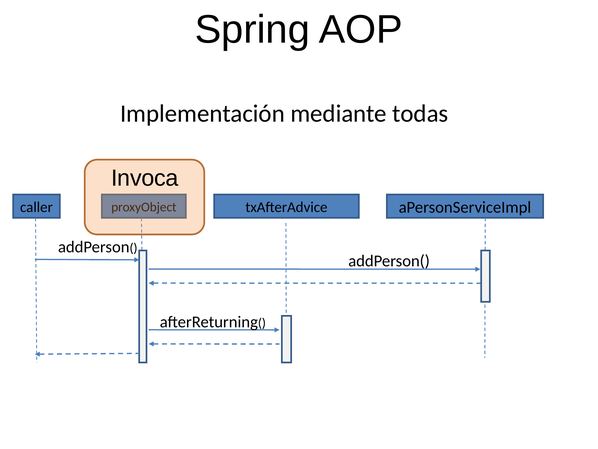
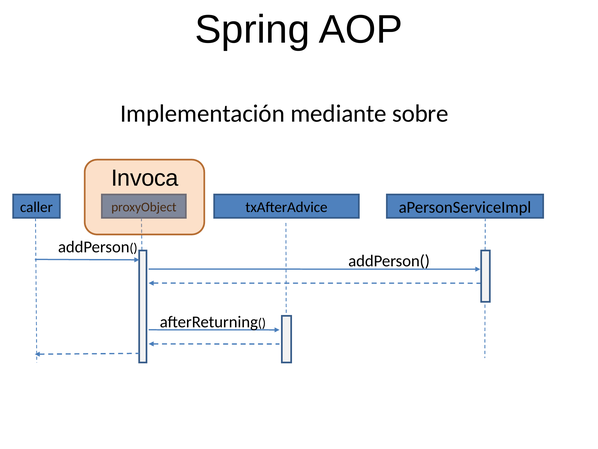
todas: todas -> sobre (420, 113)
